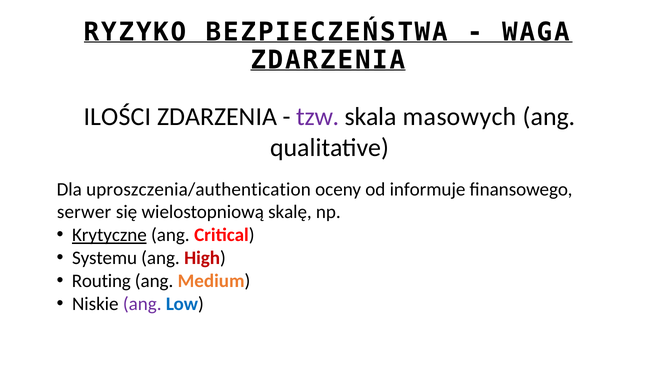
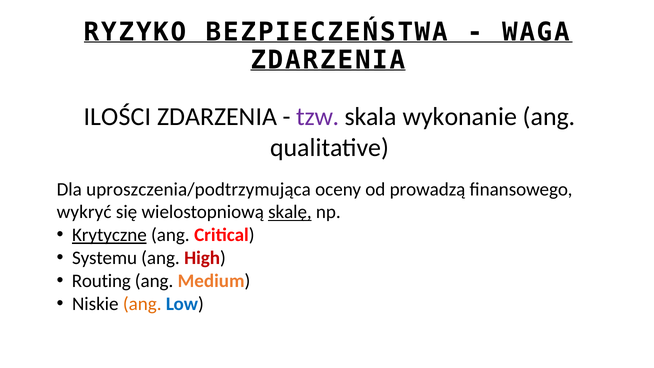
masowych: masowych -> wykonanie (460, 116)
uproszczenia/authentication: uproszczenia/authentication -> uproszczenia/podtrzymująca (199, 189)
informuje: informuje -> prowadzą (428, 189)
serwer: serwer -> wykryć (84, 212)
skalę underline: none -> present (290, 212)
ang colour: purple -> orange (142, 304)
